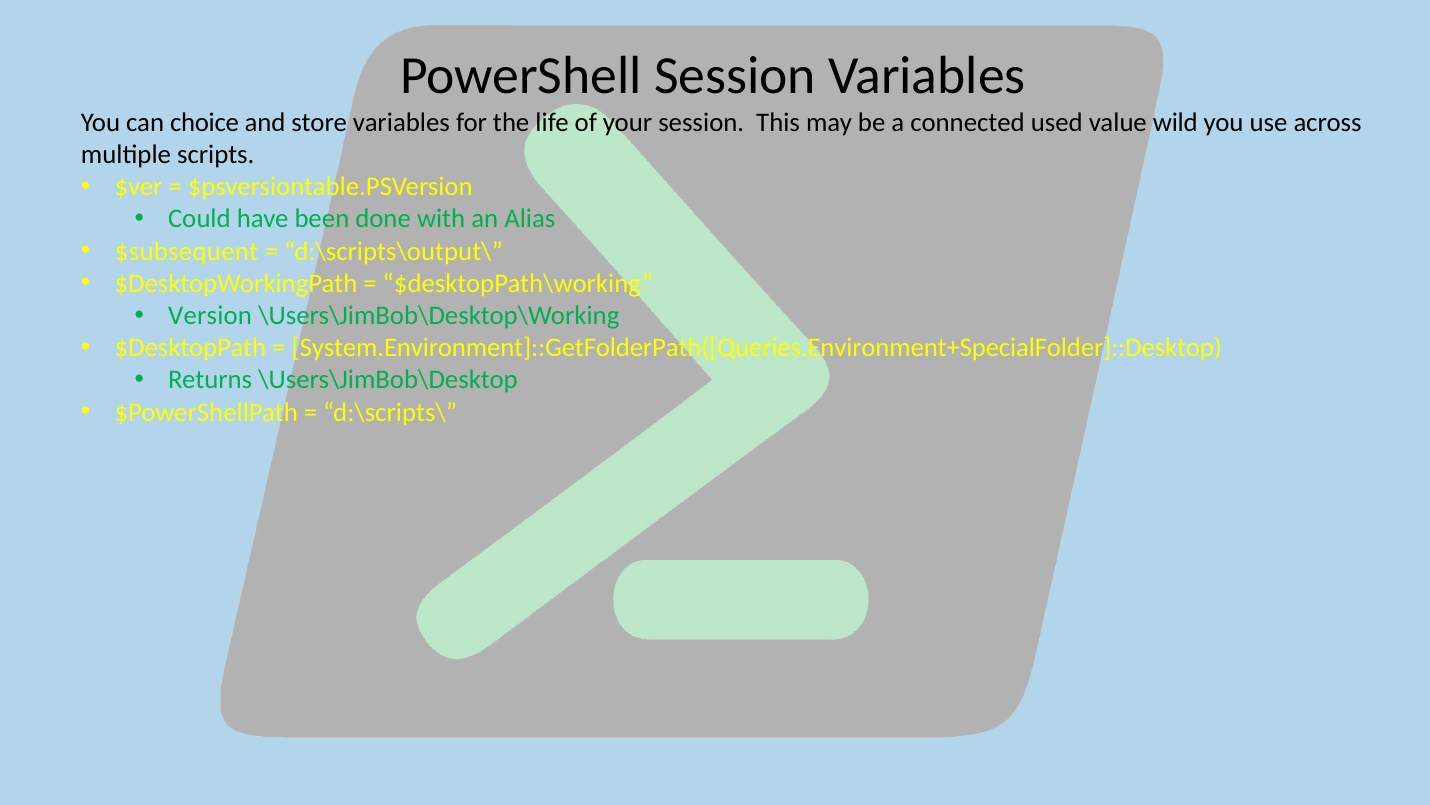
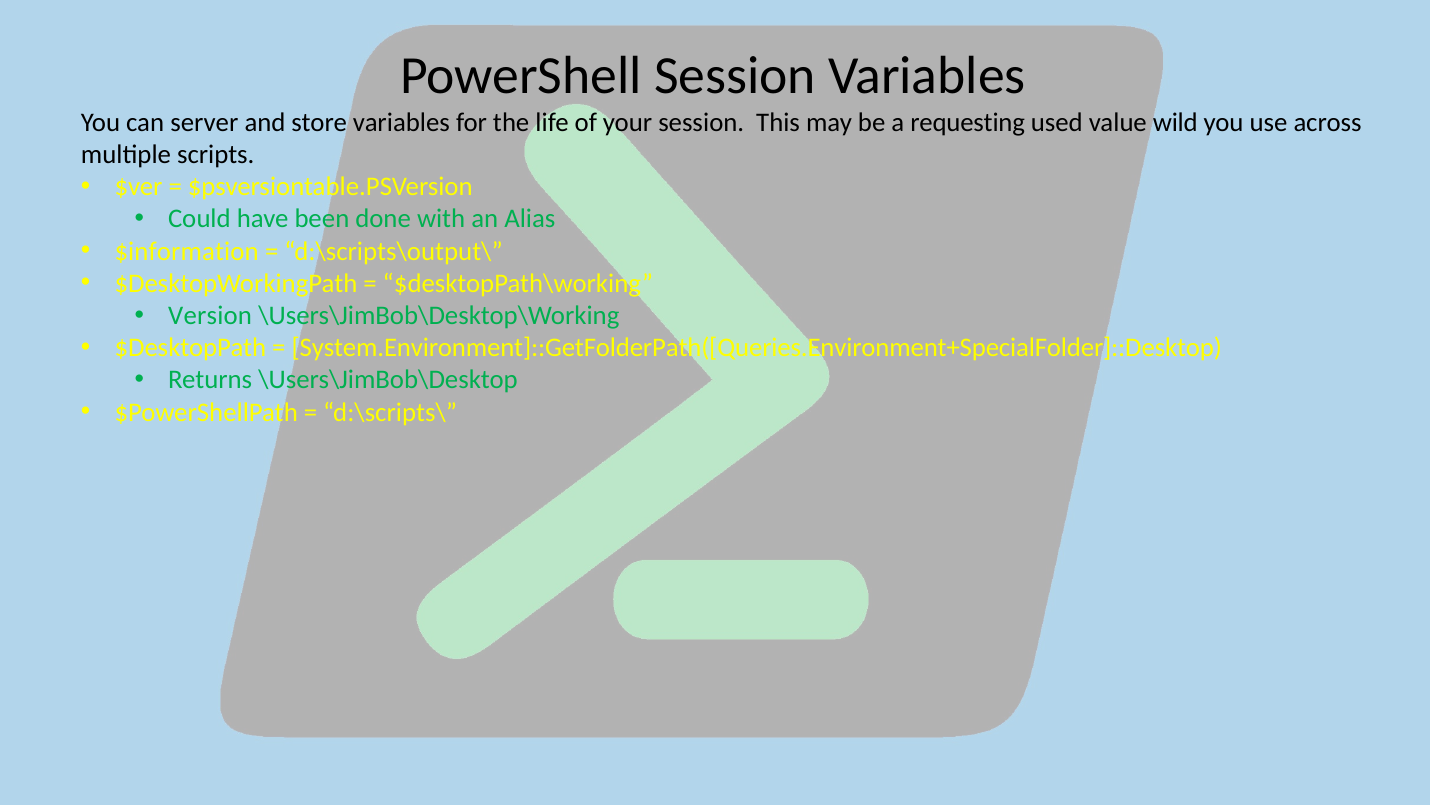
choice: choice -> server (204, 122)
connected: connected -> requesting (968, 122)
$subsequent: $subsequent -> $information (187, 251)
